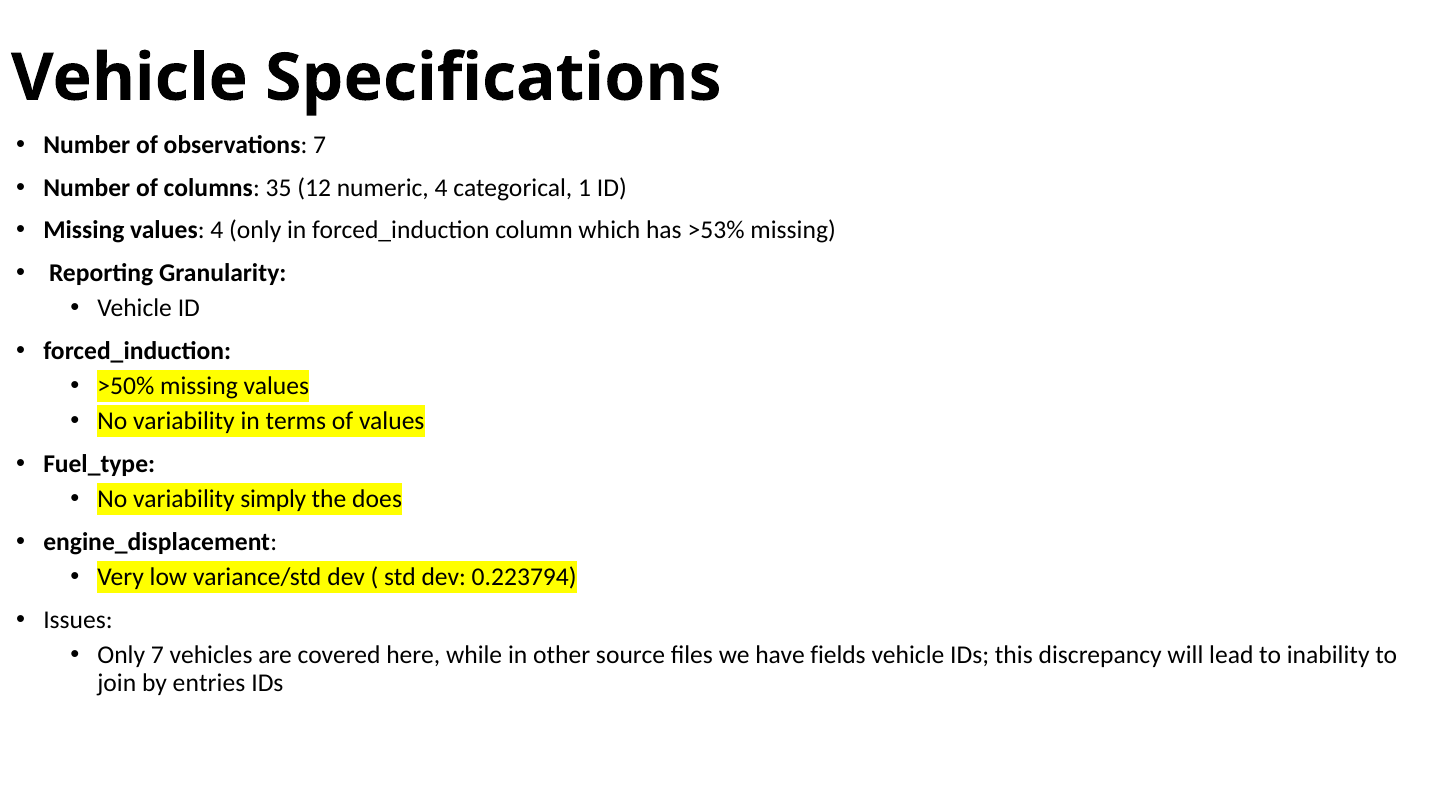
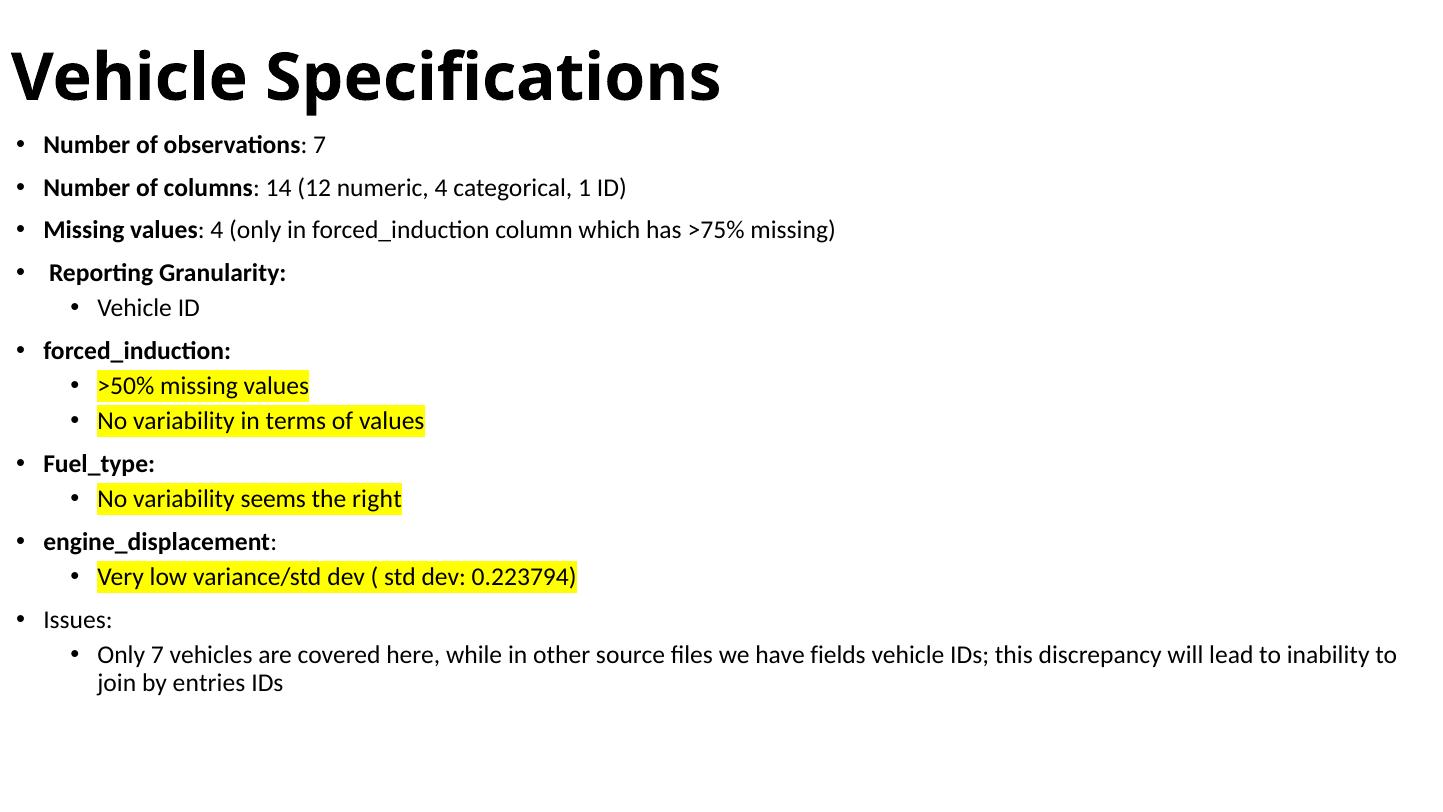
35: 35 -> 14 (279, 188)
>53%: >53% -> >75% (716, 230)
simply: simply -> seems (273, 499)
does: does -> right (377, 499)
